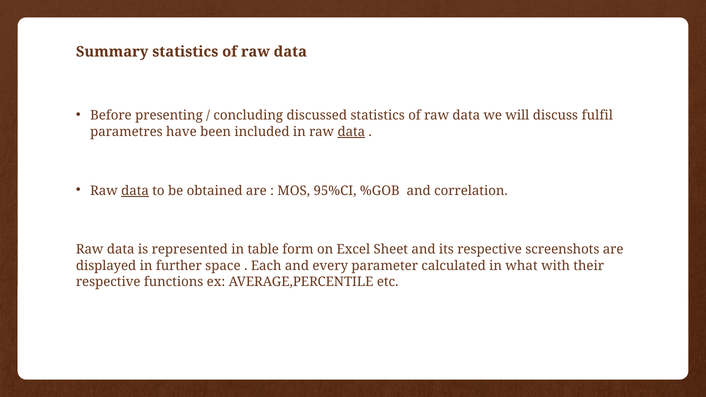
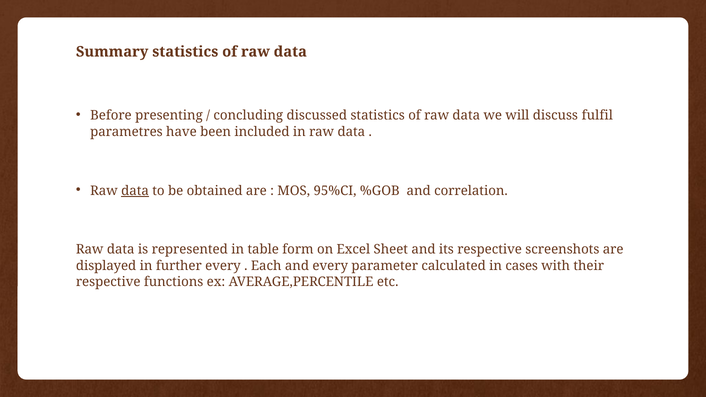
data underline: present -> none (351, 132)
further space: space -> every (223, 266)
what: what -> cases (522, 266)
